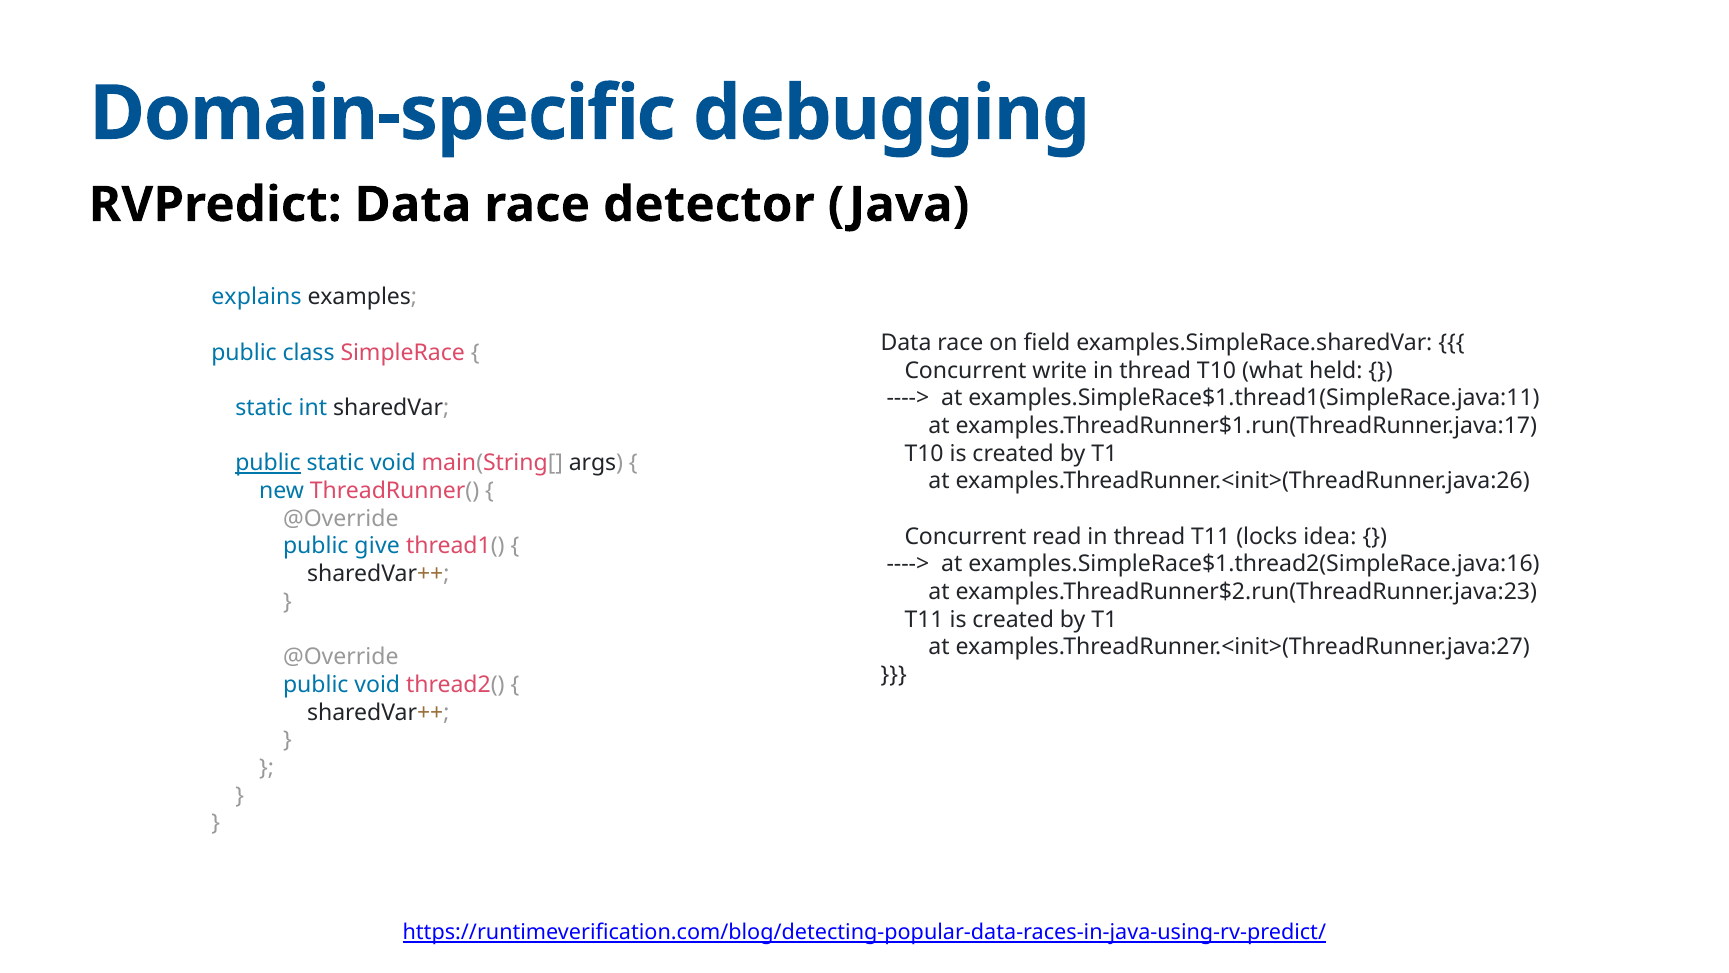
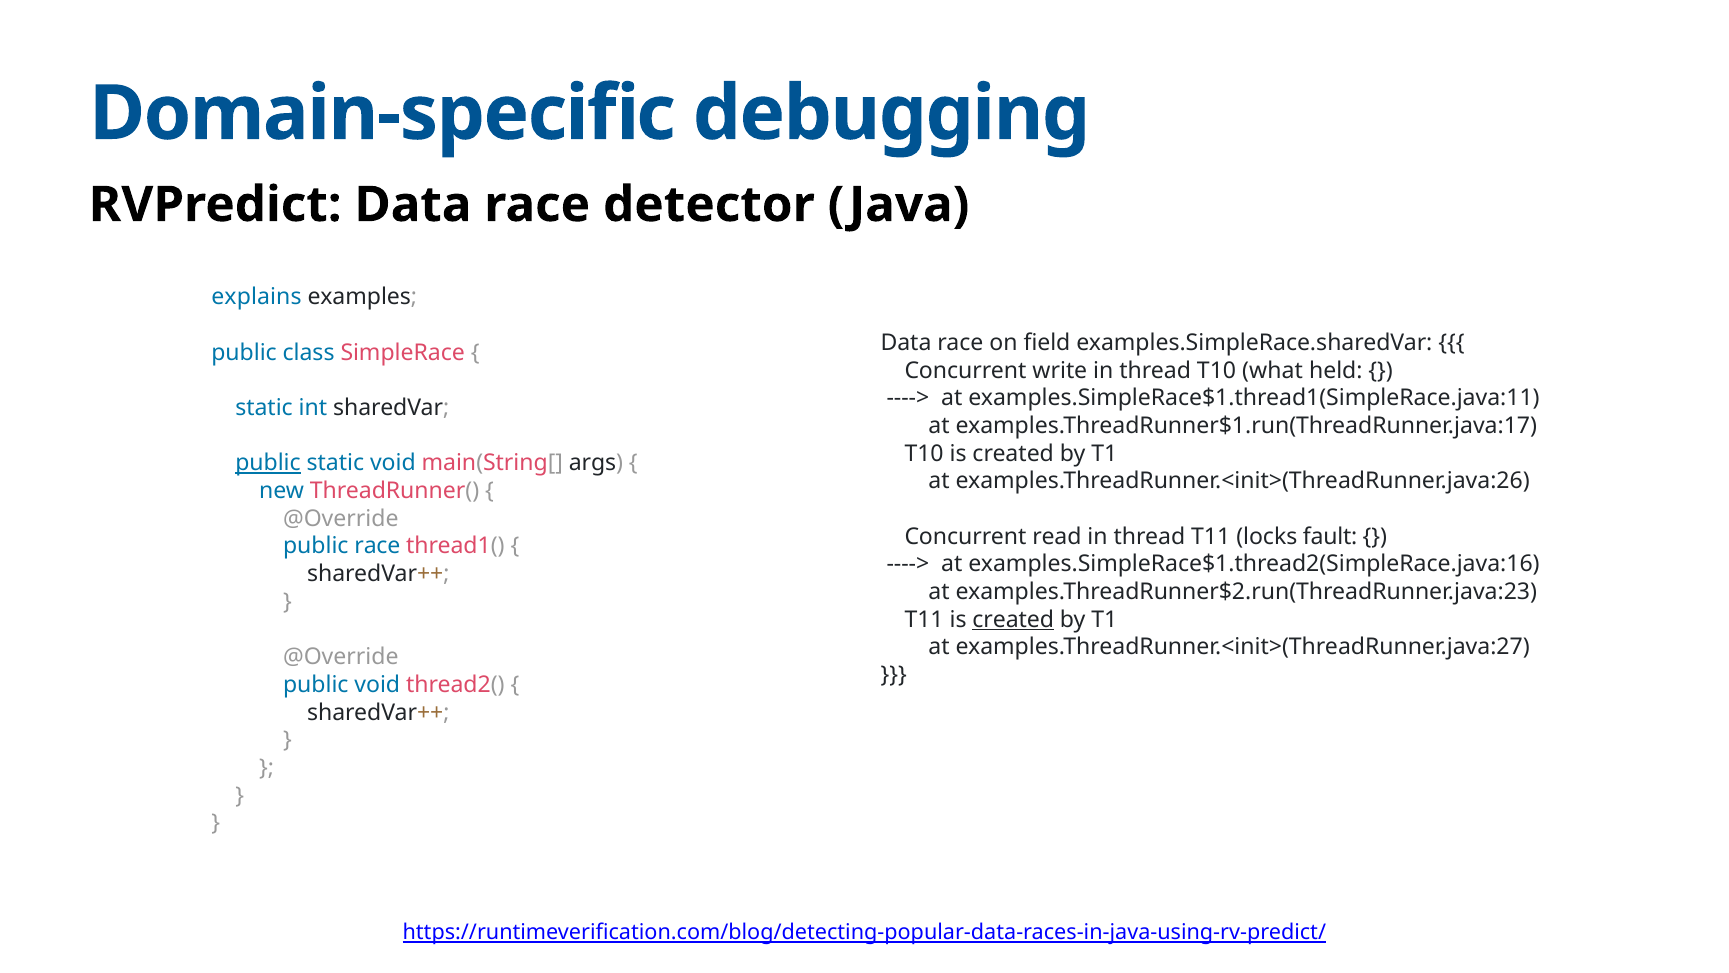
idea: idea -> fault (1330, 536)
public give: give -> race (377, 546)
created underline: none -> present (1013, 619)
